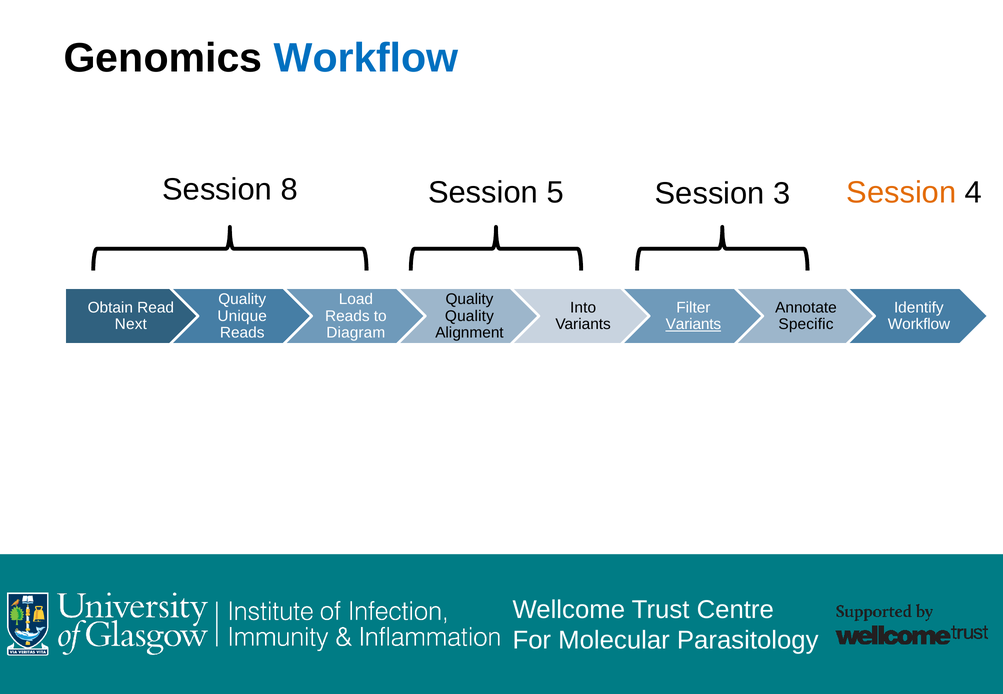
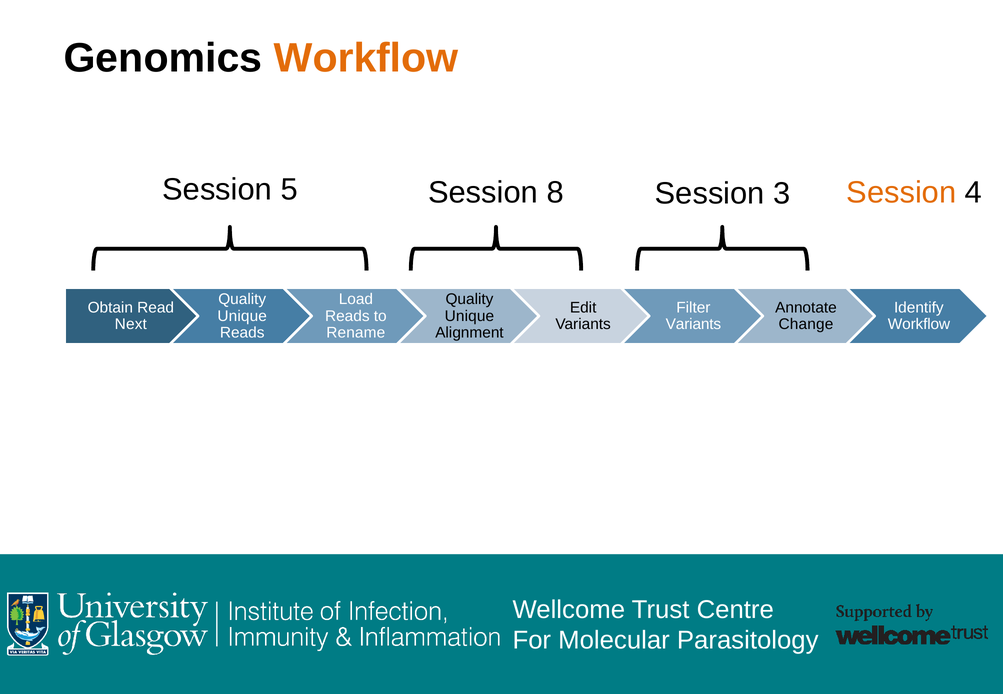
Workflow colour: blue -> orange (366, 58)
8: 8 -> 5 (289, 190)
5: 5 -> 8 (555, 192)
Into: Into -> Edit (583, 308)
Quality: Quality -> Unique (469, 316)
Variants underline: present -> none (693, 324)
Specific: Specific -> Change (806, 324)
Diagram: Diagram -> Rename (356, 333)
